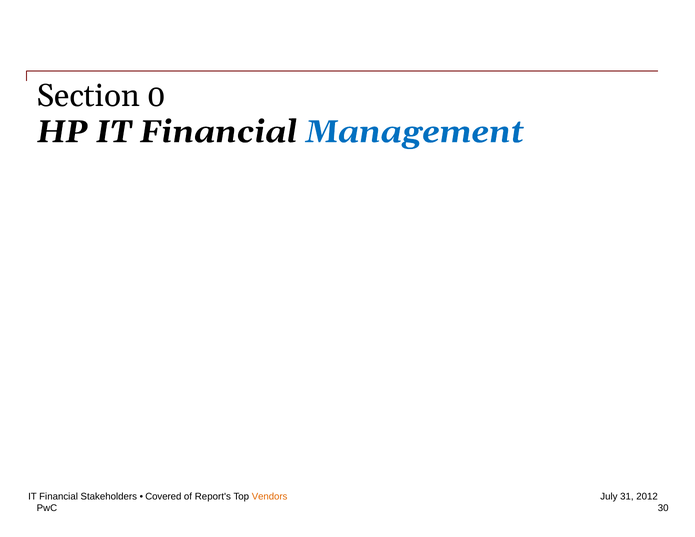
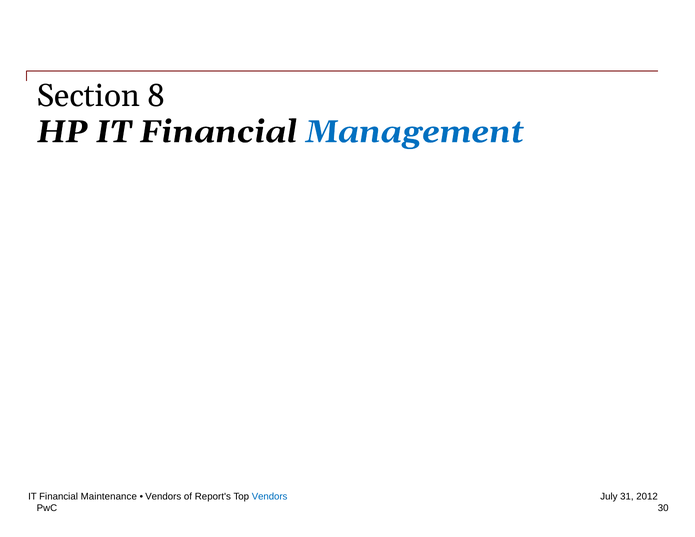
0: 0 -> 8 (156, 96)
Stakeholders: Stakeholders -> Maintenance (109, 497)
Covered: Covered -> Vendors (163, 497)
Vendors colour: orange -> blue (270, 497)
